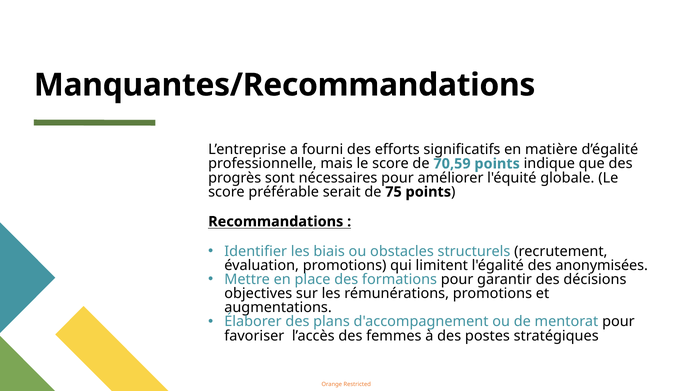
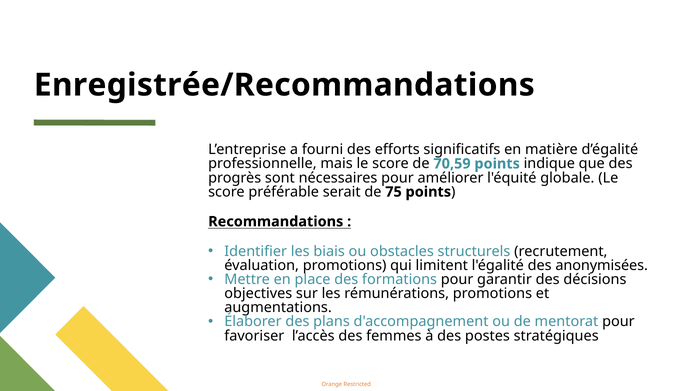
Manquantes/Recommandations: Manquantes/Recommandations -> Enregistrée/Recommandations (284, 85)
